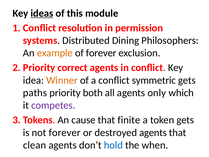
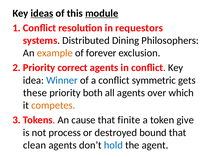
module underline: none -> present (102, 13)
permission: permission -> requestors (139, 28)
Winner colour: orange -> blue (62, 80)
paths: paths -> these (35, 93)
only: only -> over (157, 93)
competes colour: purple -> orange (53, 105)
token gets: gets -> give (185, 120)
not forever: forever -> process (65, 132)
destroyed agents: agents -> bound (153, 132)
when: when -> agent (155, 145)
